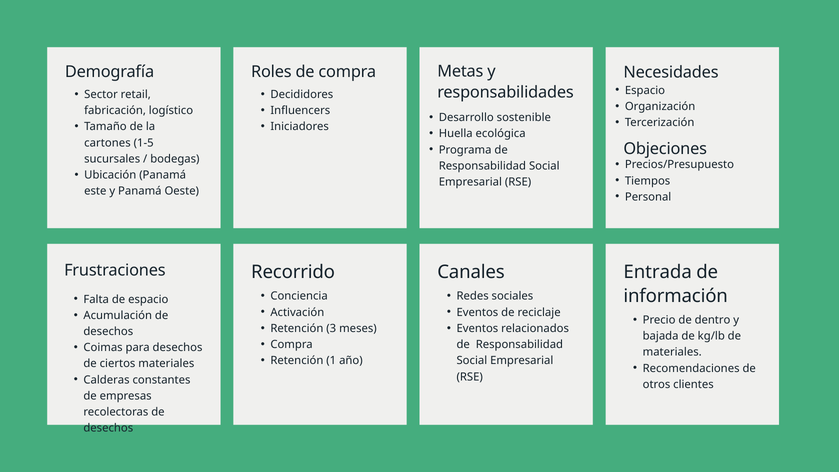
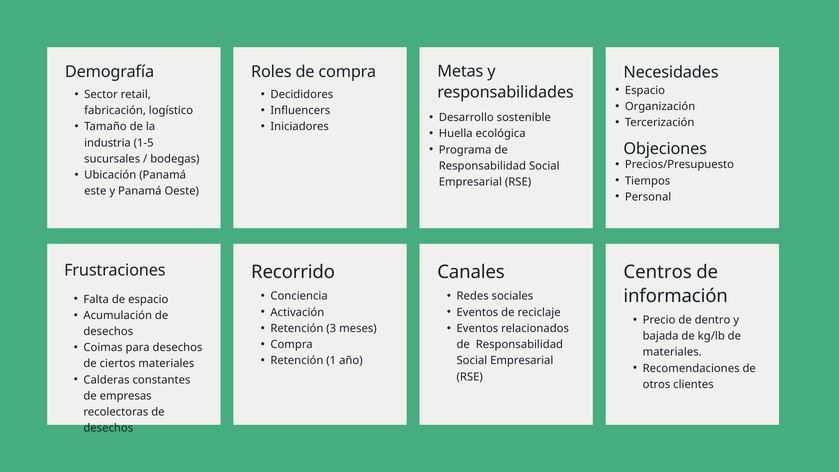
cartones: cartones -> industria (108, 143)
Entrada: Entrada -> Centros (658, 272)
